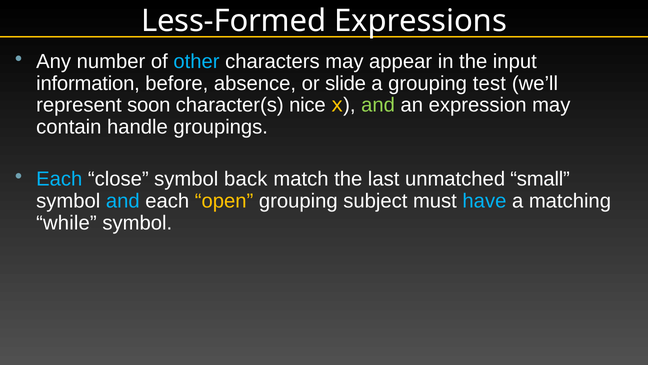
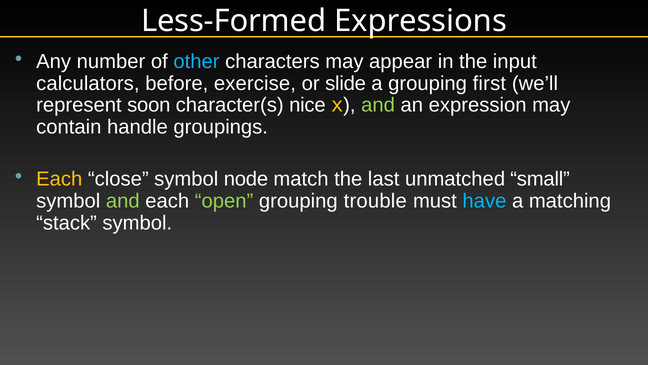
information: information -> calculators (88, 83)
absence: absence -> exercise (255, 83)
test: test -> first (489, 83)
Each colour: light blue -> yellow (59, 179)
back: back -> node (246, 179)
and colour: light blue -> light green (123, 201)
open colour: yellow -> light green (224, 201)
subject: subject -> trouble (375, 201)
while: while -> stack (67, 223)
